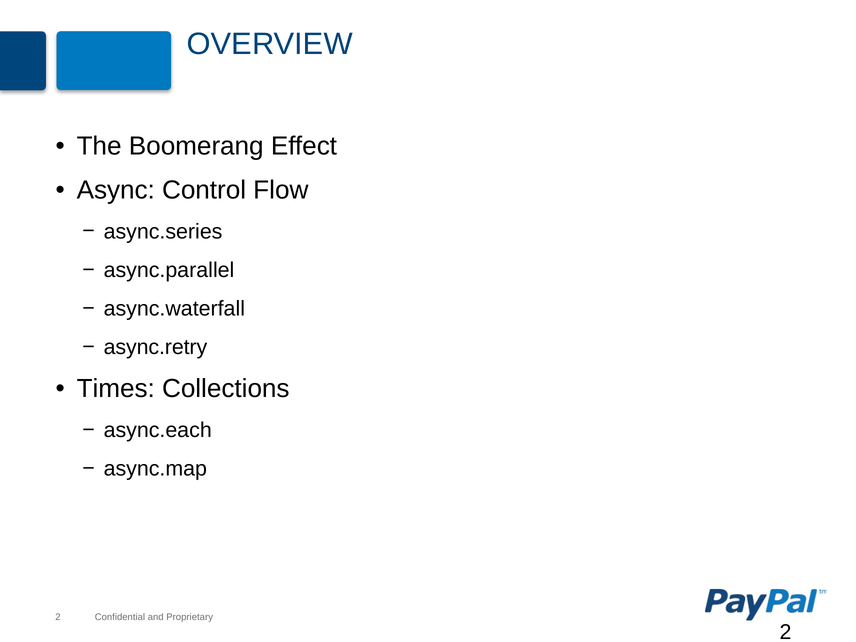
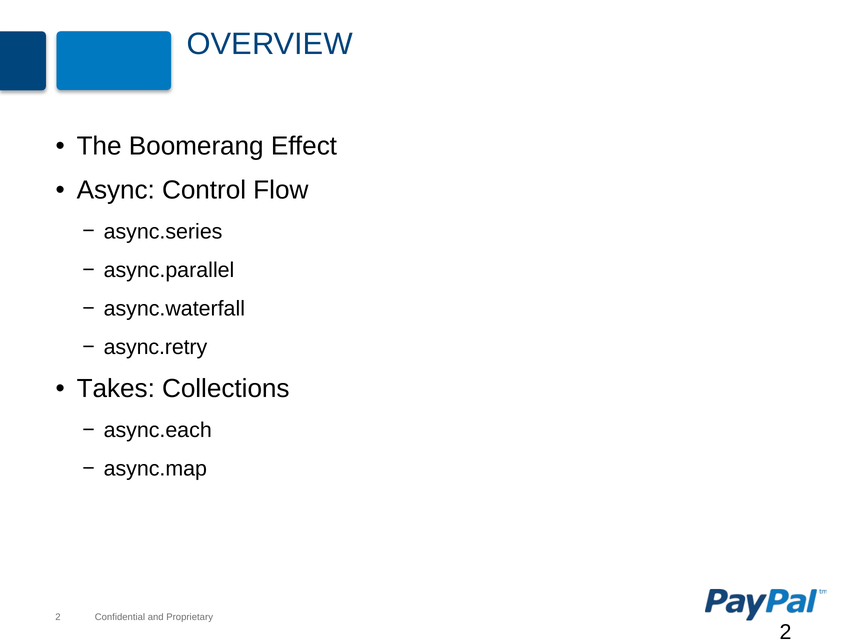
Times: Times -> Takes (116, 389)
